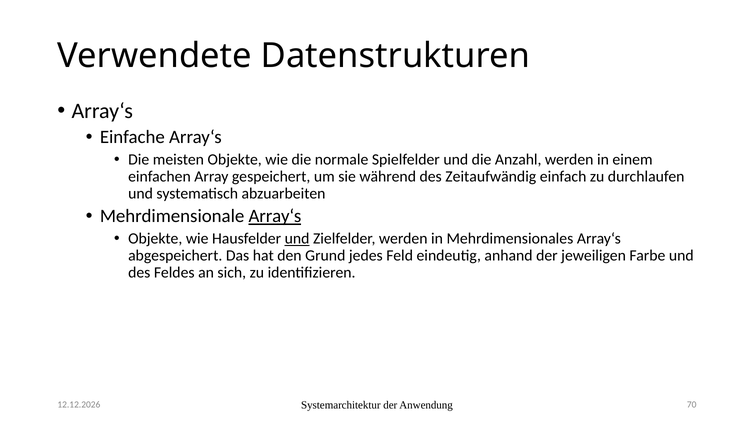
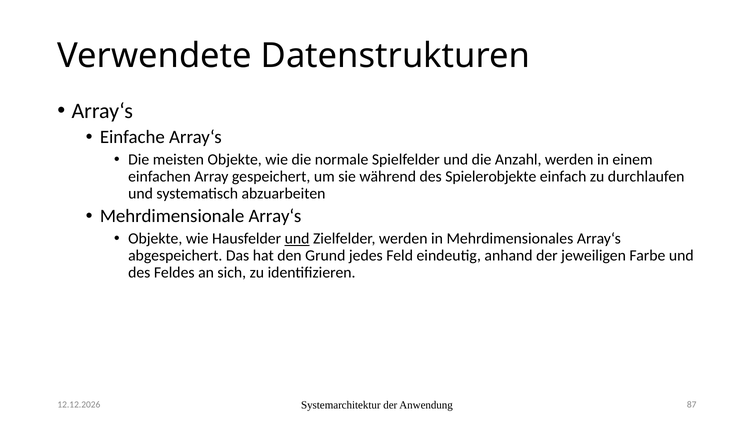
Zeitaufwändig: Zeitaufwändig -> Spielerobjekte (491, 177)
Array‘s underline: present -> none (275, 216)
70: 70 -> 87 (692, 405)
